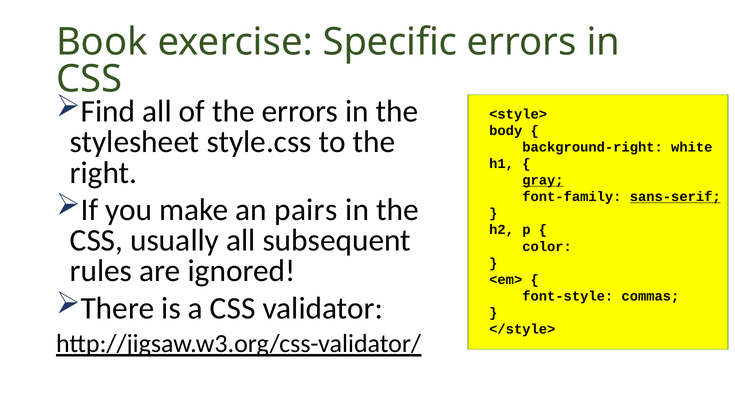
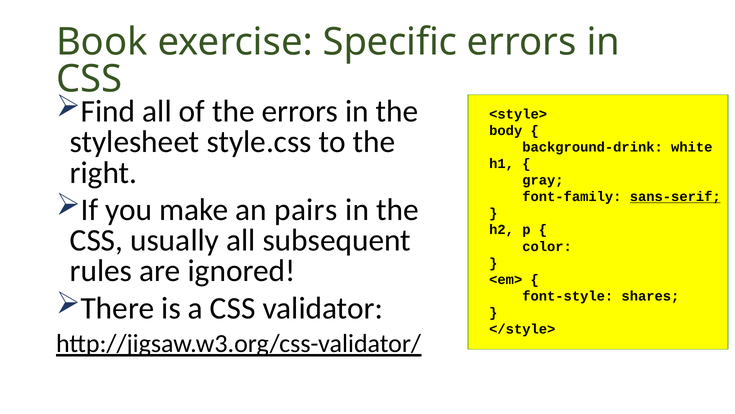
background-right: background-right -> background-drink (593, 147)
gray underline: present -> none (543, 180)
commas: commas -> shares (650, 296)
